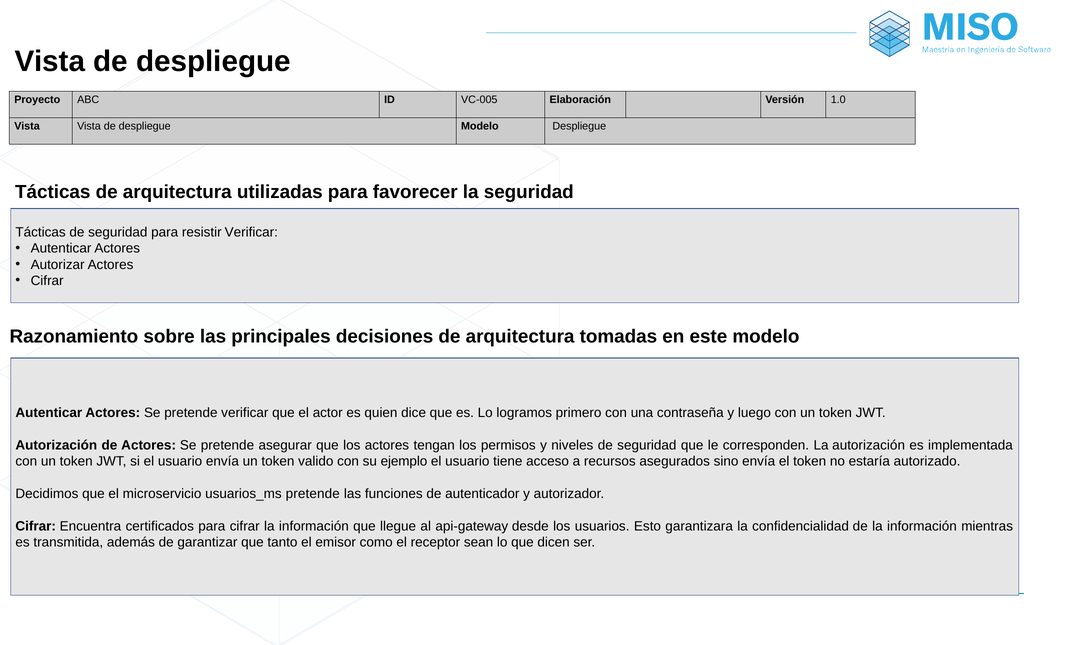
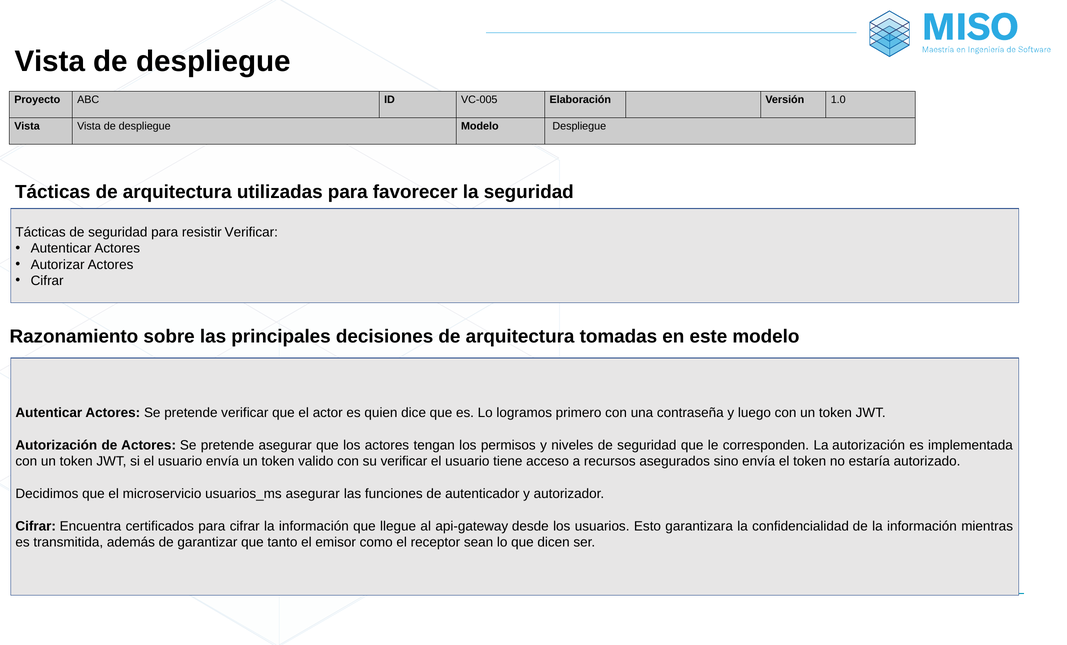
su ejemplo: ejemplo -> verificar (404, 461)
usuarios_ms pretende: pretende -> asegurar (313, 494)
